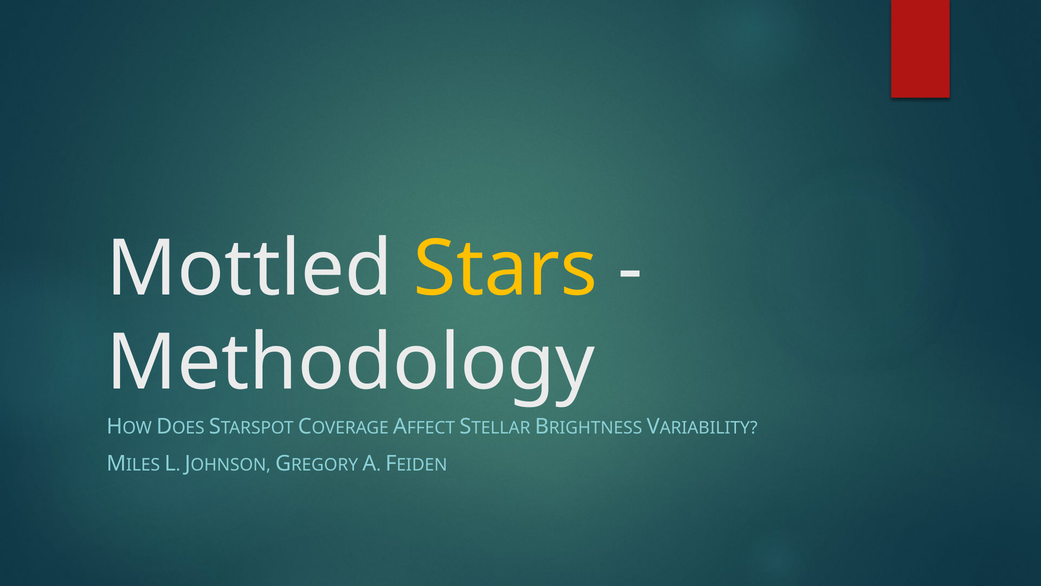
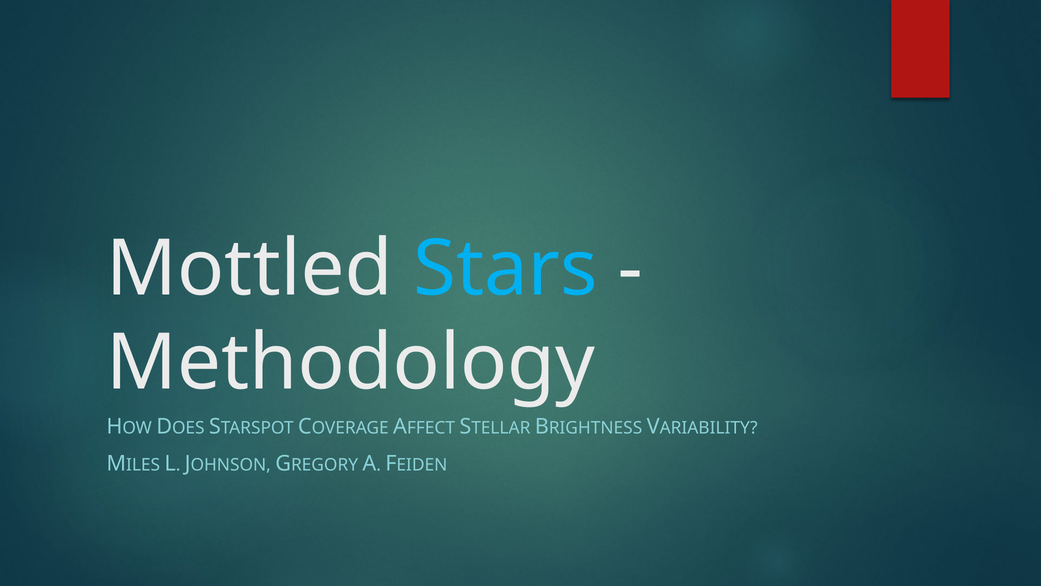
Stars colour: yellow -> light blue (505, 269)
